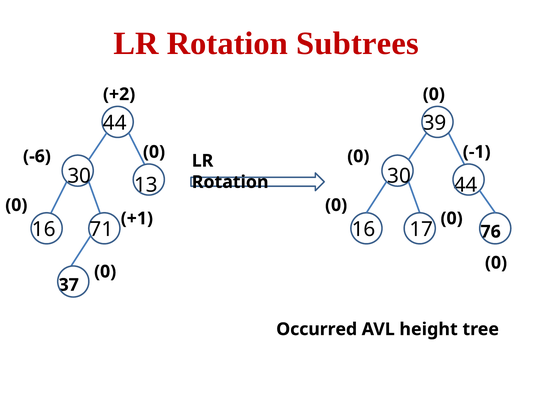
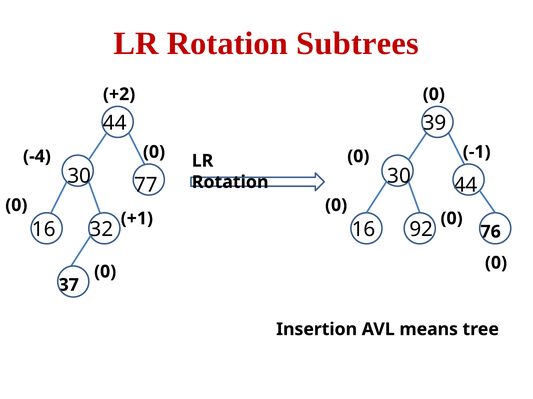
-6: -6 -> -4 (37, 157)
13: 13 -> 77 (146, 185)
71: 71 -> 32 (101, 230)
17: 17 -> 92 (421, 230)
Occurred: Occurred -> Insertion (317, 330)
height: height -> means (429, 330)
